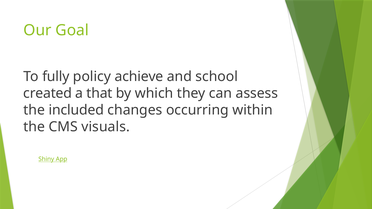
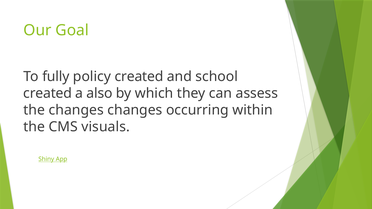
policy achieve: achieve -> created (139, 77)
that: that -> also (99, 93)
the included: included -> changes (76, 110)
